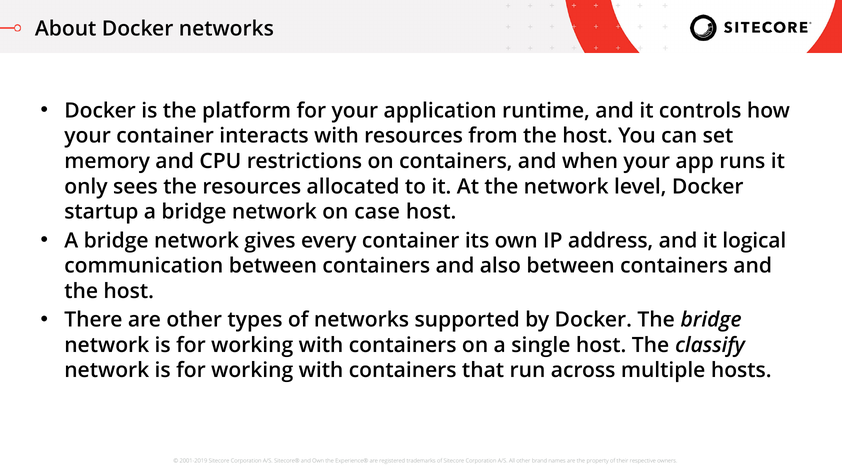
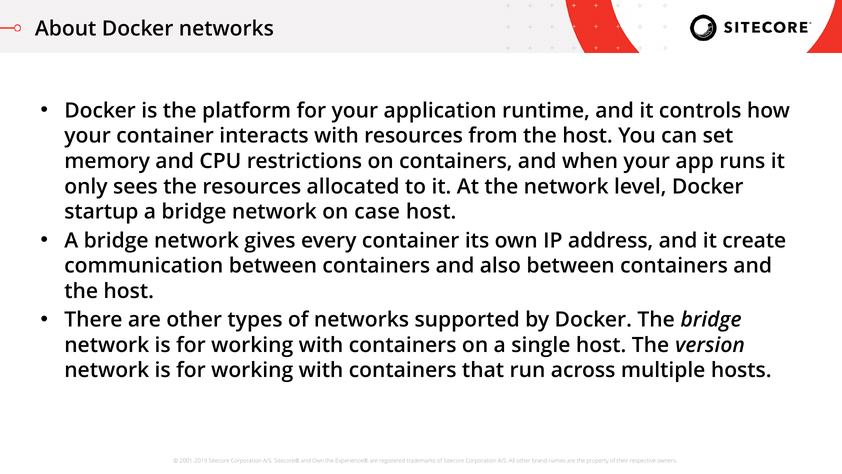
logical: logical -> create (754, 240)
classify: classify -> version (710, 345)
